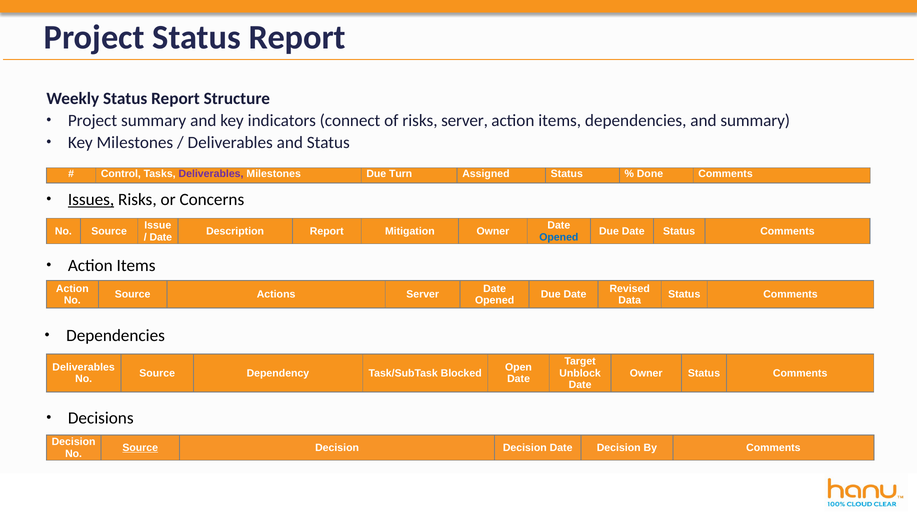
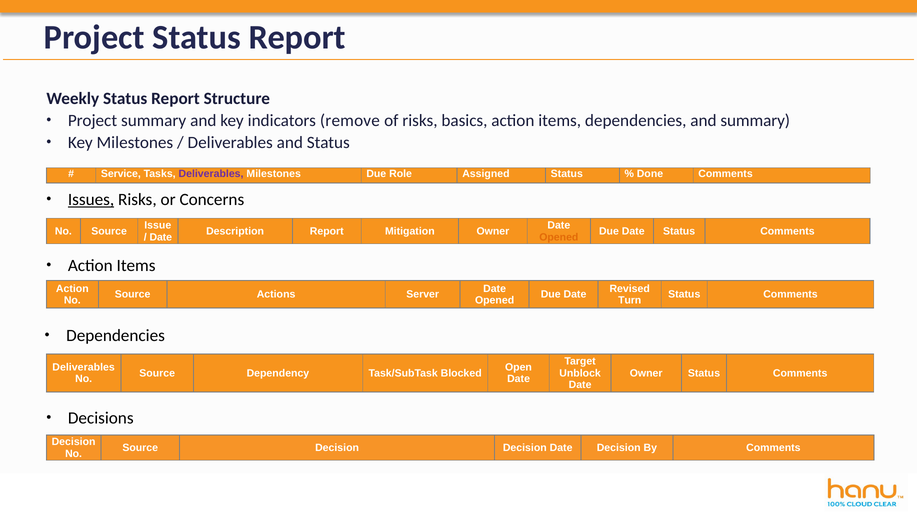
connect: connect -> remove (350, 120)
risks server: server -> basics (464, 120)
Control: Control -> Service (121, 174)
Turn: Turn -> Role (401, 174)
Opened colour: blue -> orange (559, 237)
Data: Data -> Turn (630, 300)
Source underline: present -> none (140, 448)
